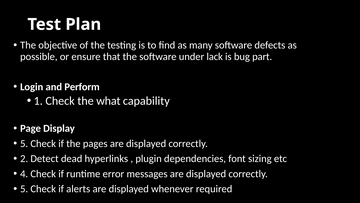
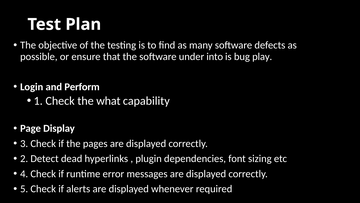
lack: lack -> into (215, 56)
part: part -> play (262, 56)
5: 5 -> 3 (24, 143)
